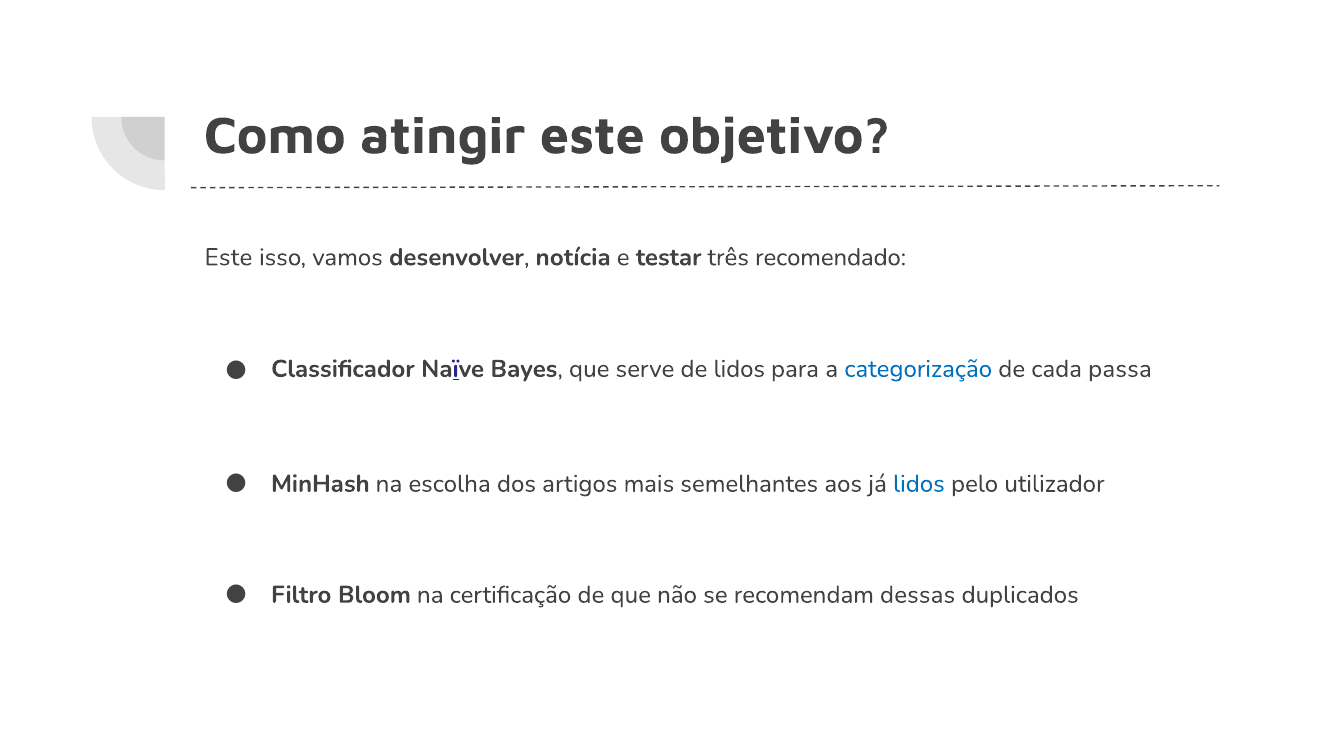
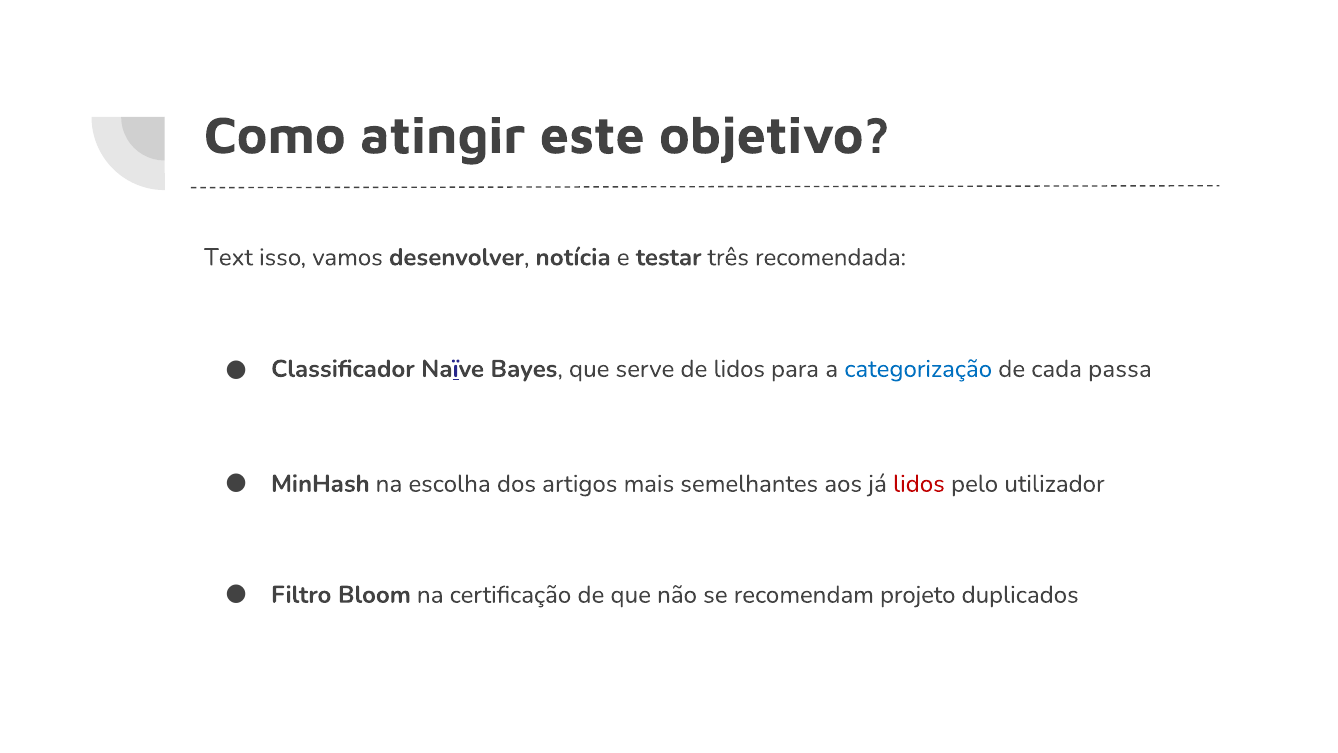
Este: Este -> Text (229, 257)
recomendado: recomendado -> recomendada (831, 257)
lidos colour: blue -> red (919, 484)
dessas: dessas -> projeto (918, 594)
